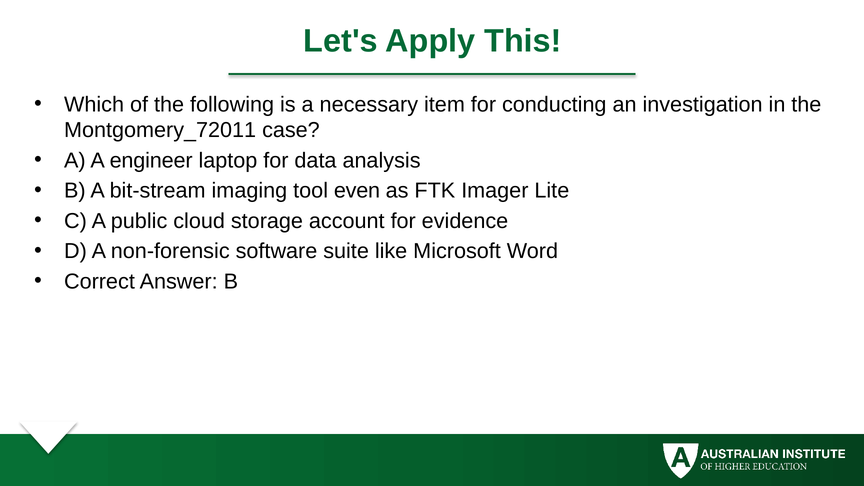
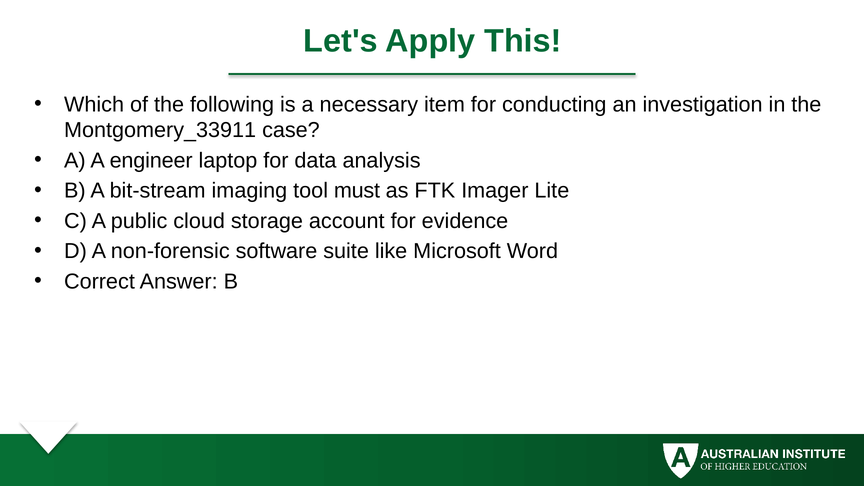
Montgomery_72011: Montgomery_72011 -> Montgomery_33911 (160, 130)
even: even -> must (357, 191)
